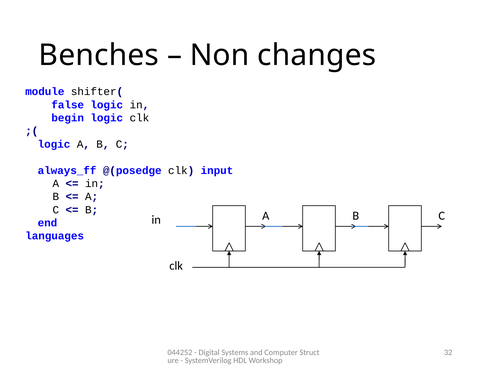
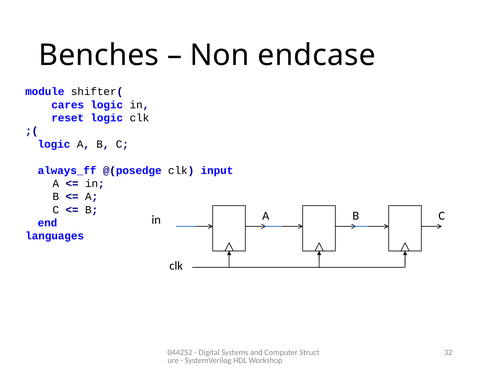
changes: changes -> endcase (317, 55)
false: false -> cares (68, 105)
begin: begin -> reset (68, 118)
